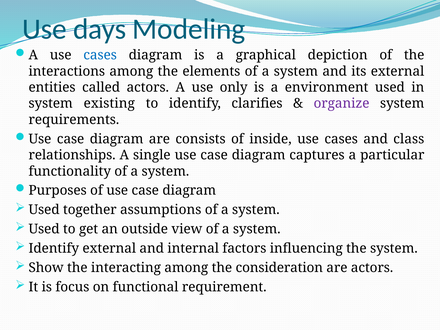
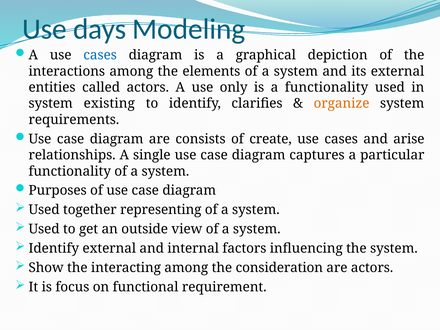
a environment: environment -> functionality (327, 87)
organize colour: purple -> orange (342, 104)
inside: inside -> create (271, 139)
class: class -> arise (409, 139)
assumptions: assumptions -> representing (161, 210)
